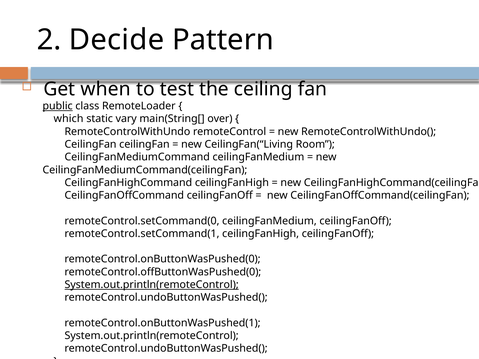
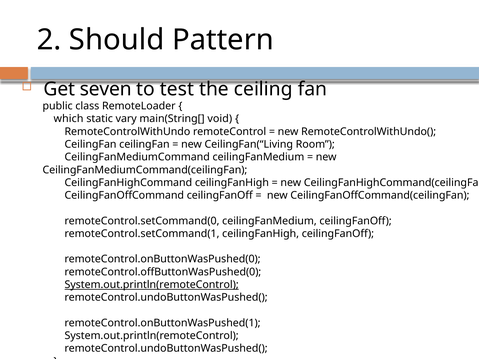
Decide: Decide -> Should (117, 40)
when: when -> seven (106, 89)
public underline: present -> none (58, 106)
over: over -> void (220, 119)
